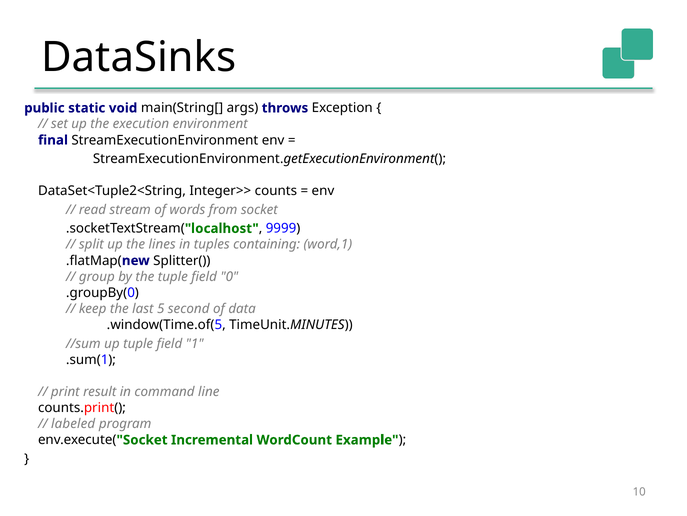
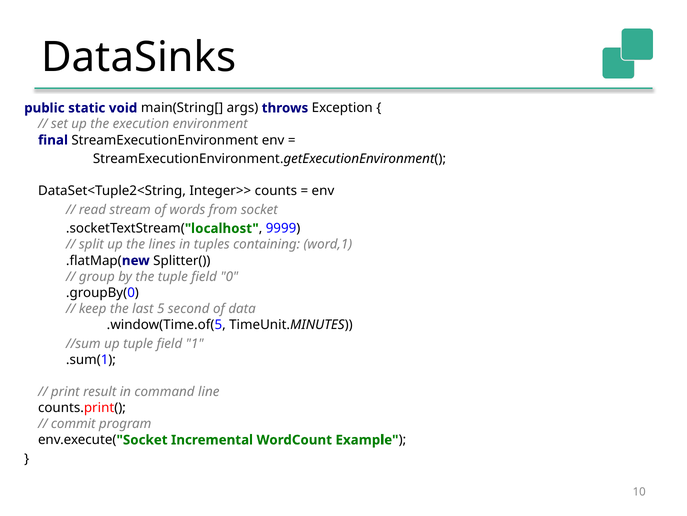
labeled: labeled -> commit (73, 423)
